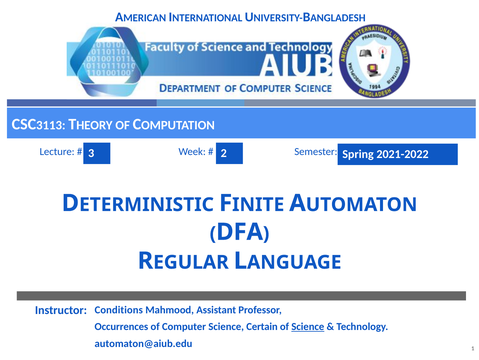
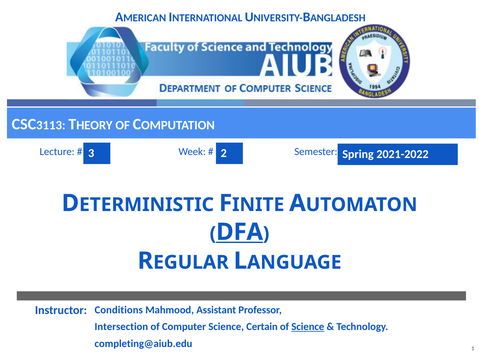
DFA underline: none -> present (240, 231)
Occurrences: Occurrences -> Intersection (121, 326)
automaton@aiub.edu: automaton@aiub.edu -> completing@aiub.edu (143, 343)
